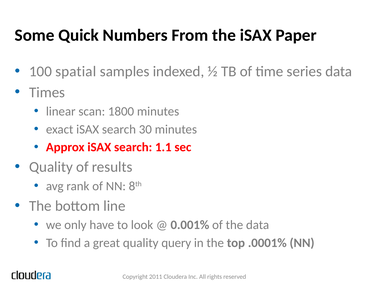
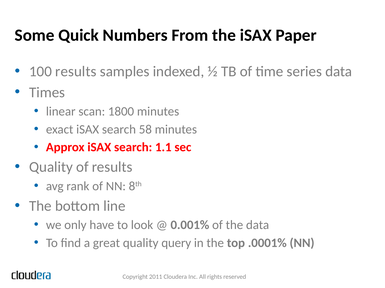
100 spatial: spatial -> results (76, 72)
30: 30 -> 58 (145, 130)
